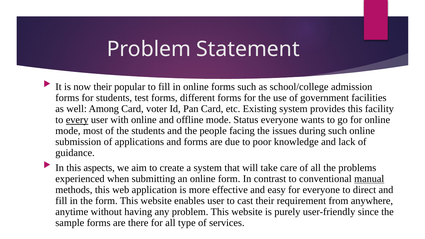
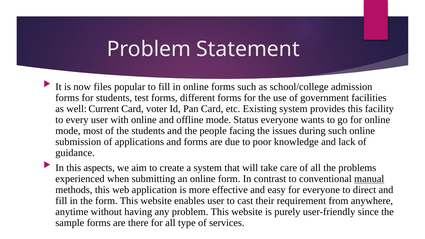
now their: their -> files (103, 87)
Among: Among -> Current (104, 109)
every underline: present -> none (77, 120)
